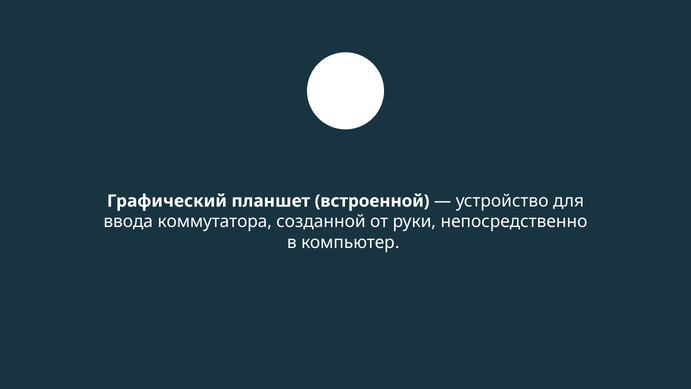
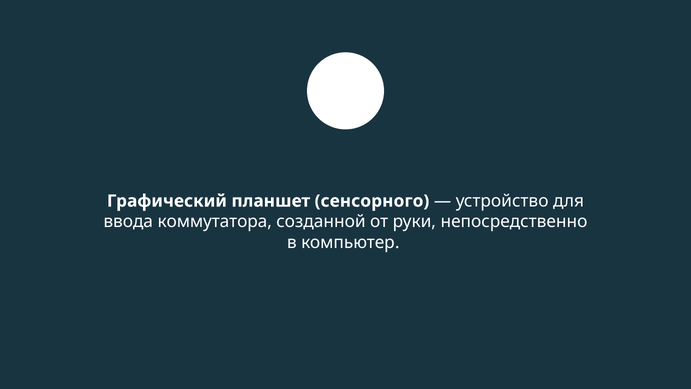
встроенной: встроенной -> сенсорного (372, 201)
